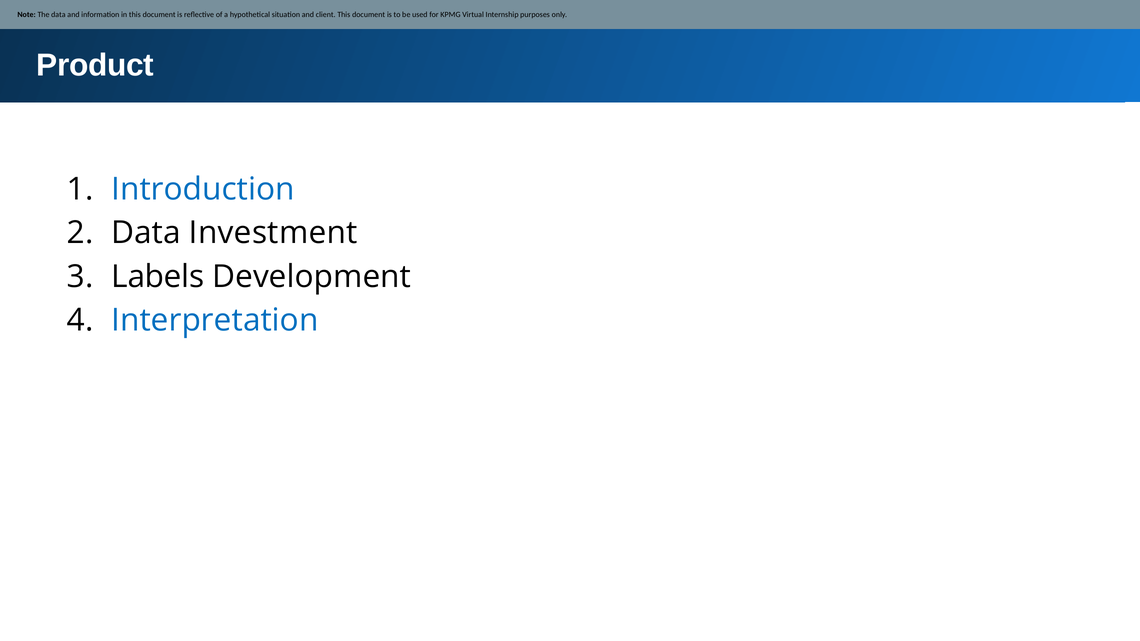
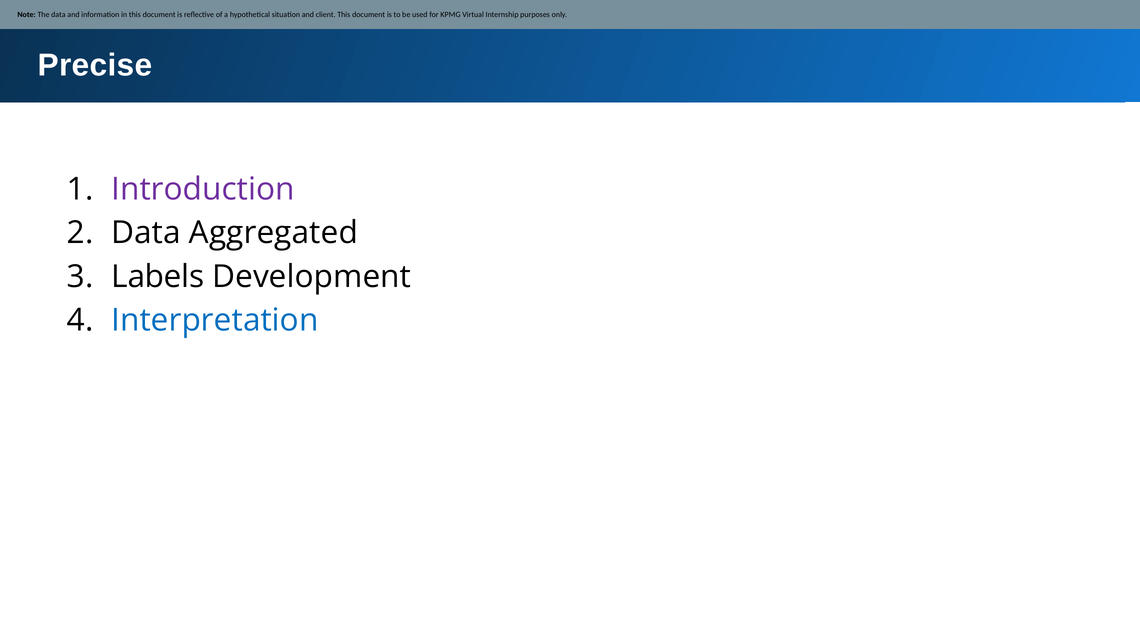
Product: Product -> Precise (95, 66)
Introduction colour: blue -> purple (203, 189)
Investment: Investment -> Aggregated (273, 233)
